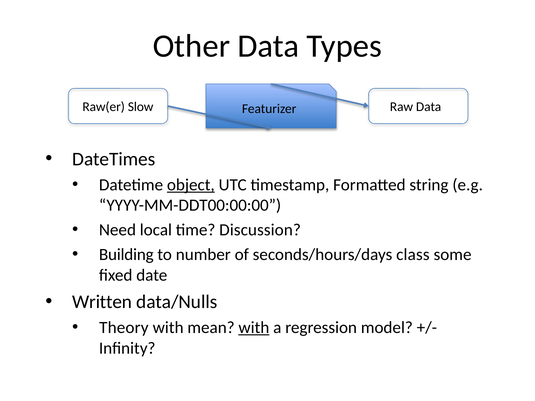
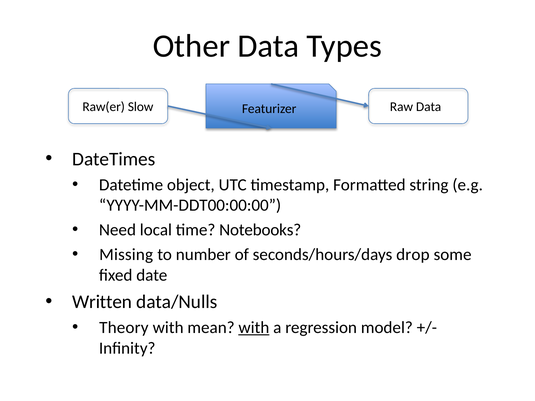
object underline: present -> none (191, 185)
Discussion: Discussion -> Notebooks (260, 230)
Building: Building -> Missing (126, 255)
class: class -> drop (413, 255)
